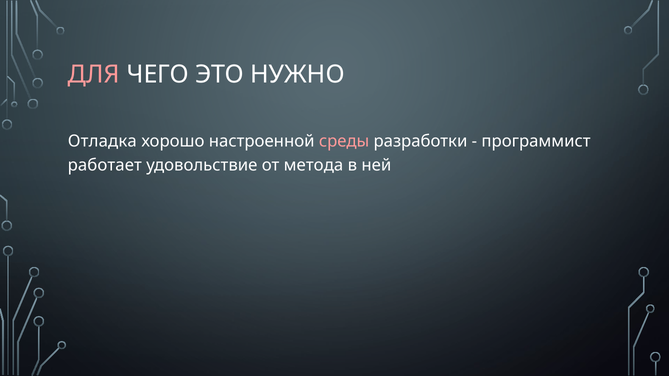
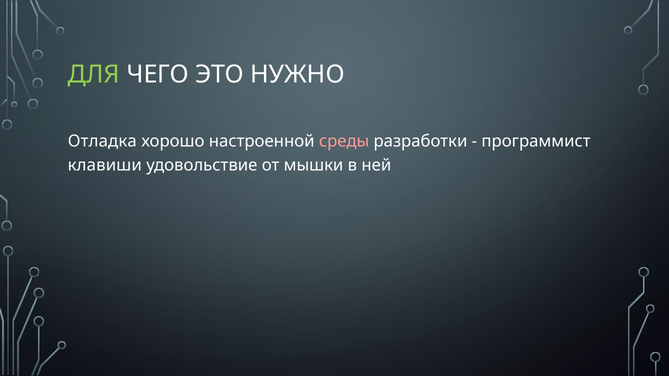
ДЛЯ colour: pink -> light green (94, 74)
работает: работает -> клавиши (105, 165)
метода: метода -> мышки (314, 165)
